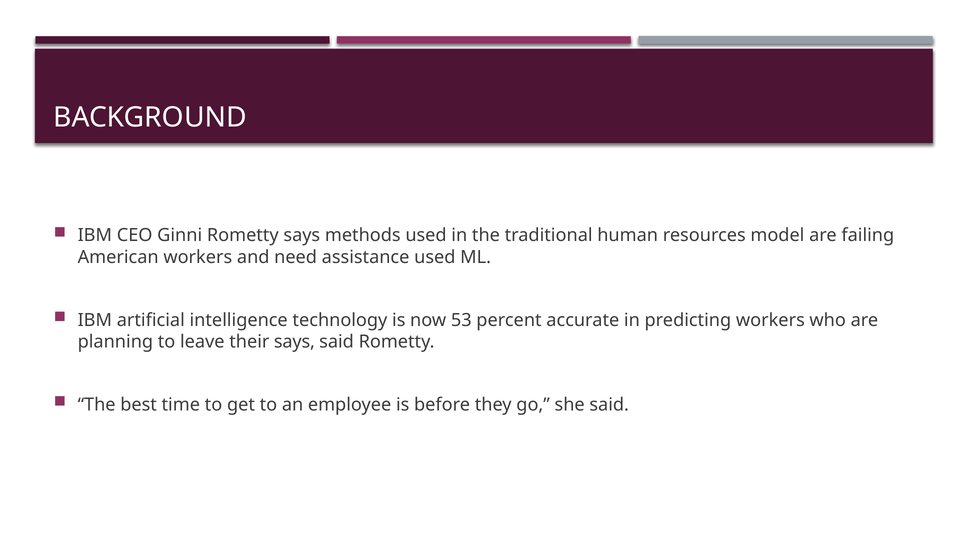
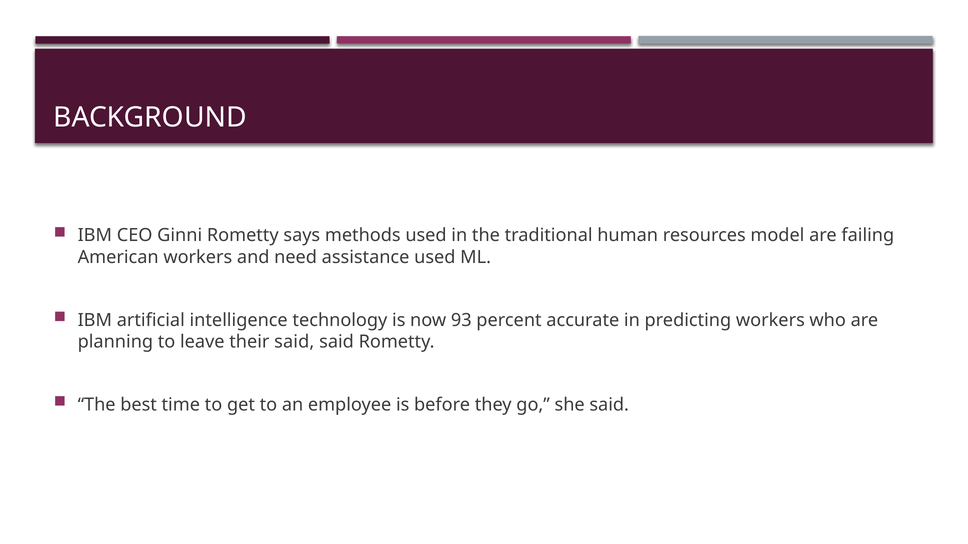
53: 53 -> 93 (461, 320)
their says: says -> said (294, 342)
